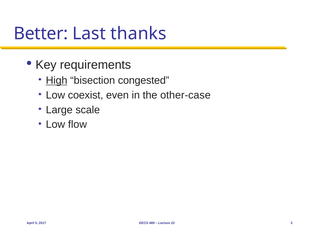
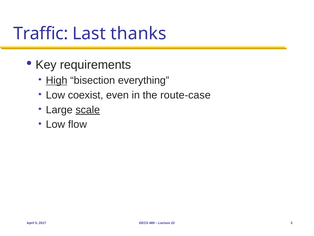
Better: Better -> Traffic (41, 34)
congested: congested -> everything (144, 80)
other-case: other-case -> route-case (185, 95)
scale underline: none -> present (88, 110)
